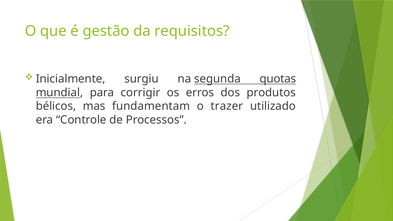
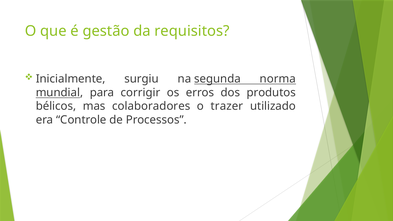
quotas: quotas -> norma (278, 79)
fundamentam: fundamentam -> colaboradores (151, 106)
